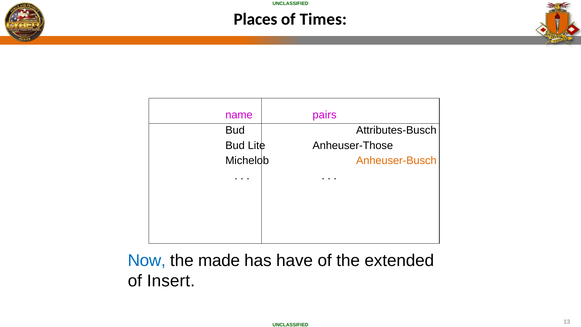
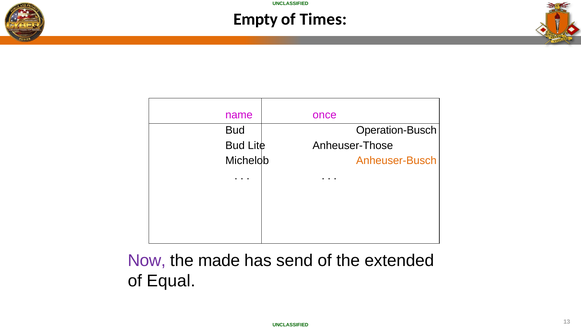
Places: Places -> Empty (256, 19)
pairs: pairs -> once (325, 115)
Attributes-Busch: Attributes-Busch -> Operation-Busch (396, 130)
Now colour: blue -> purple (147, 260)
have: have -> send (295, 260)
Insert: Insert -> Equal (171, 281)
